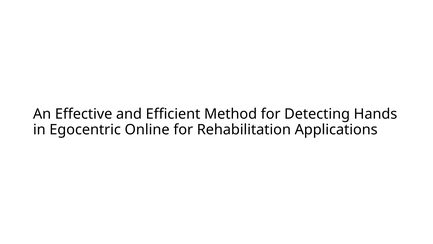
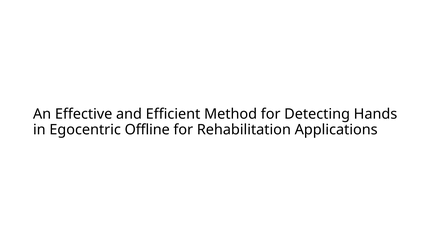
Online: Online -> Offline (147, 129)
